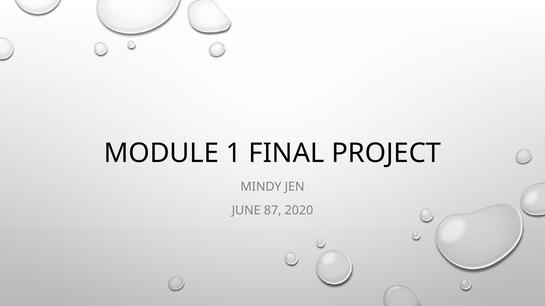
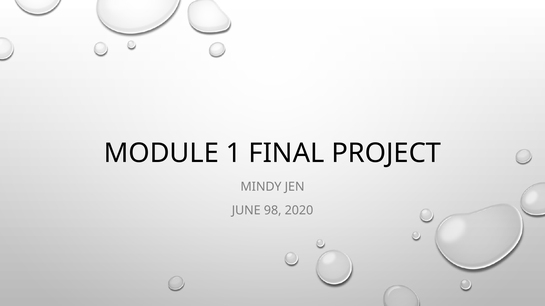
87: 87 -> 98 (273, 211)
